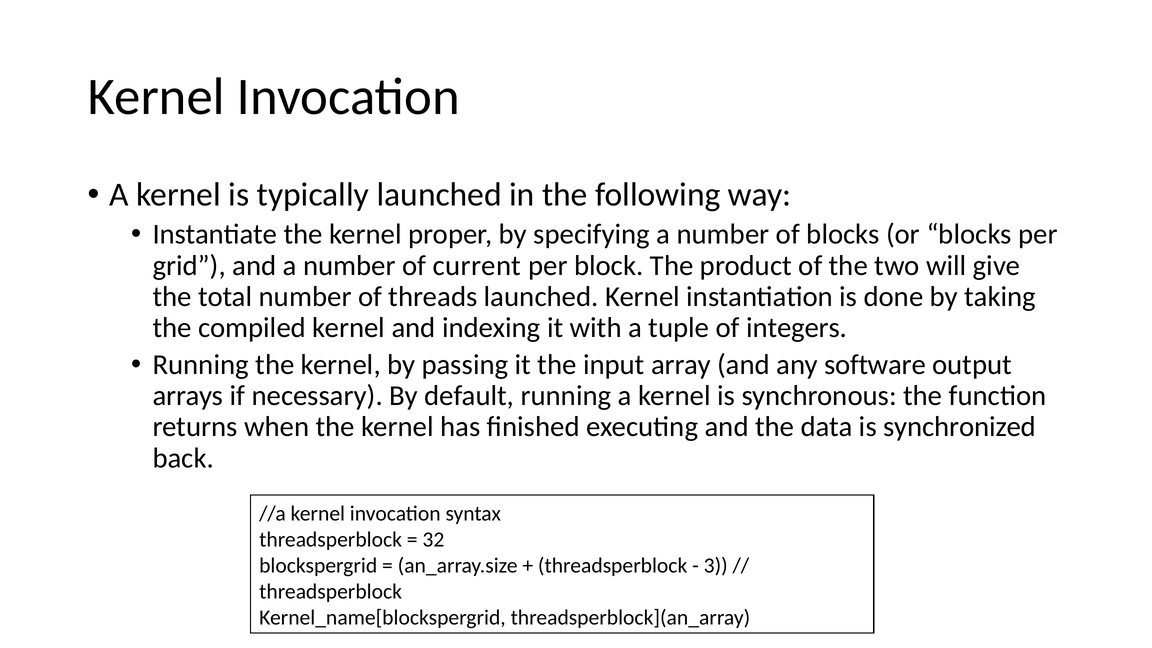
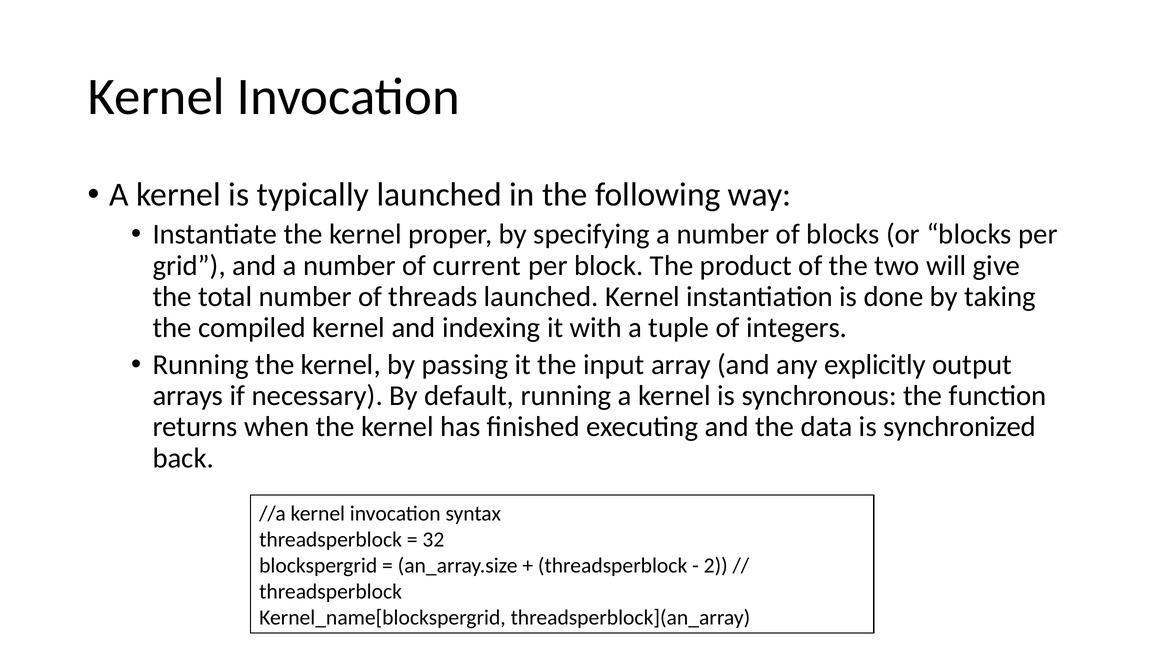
software: software -> explicitly (875, 365)
3: 3 -> 2 (716, 566)
